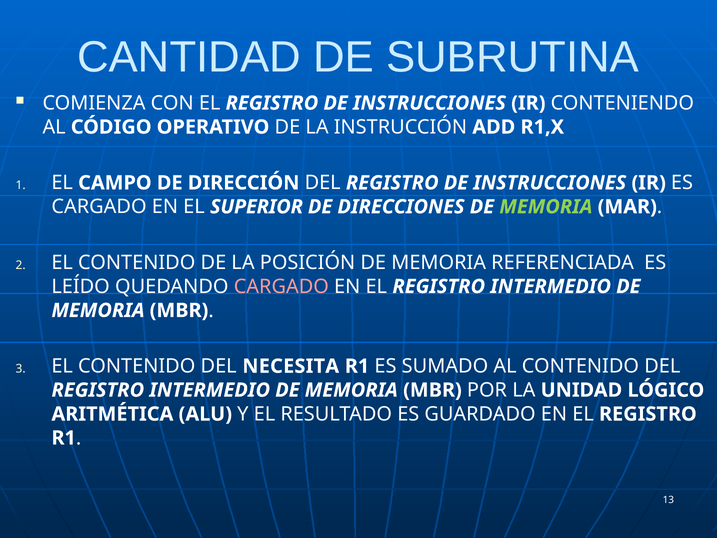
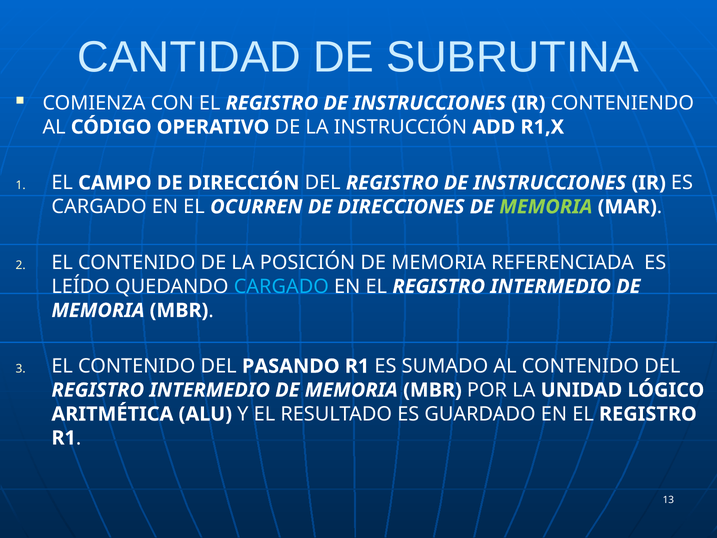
SUPERIOR: SUPERIOR -> OCURREN (256, 207)
CARGADO colour: pink -> light blue (281, 286)
NECESITA: NECESITA -> PASANDO (291, 366)
